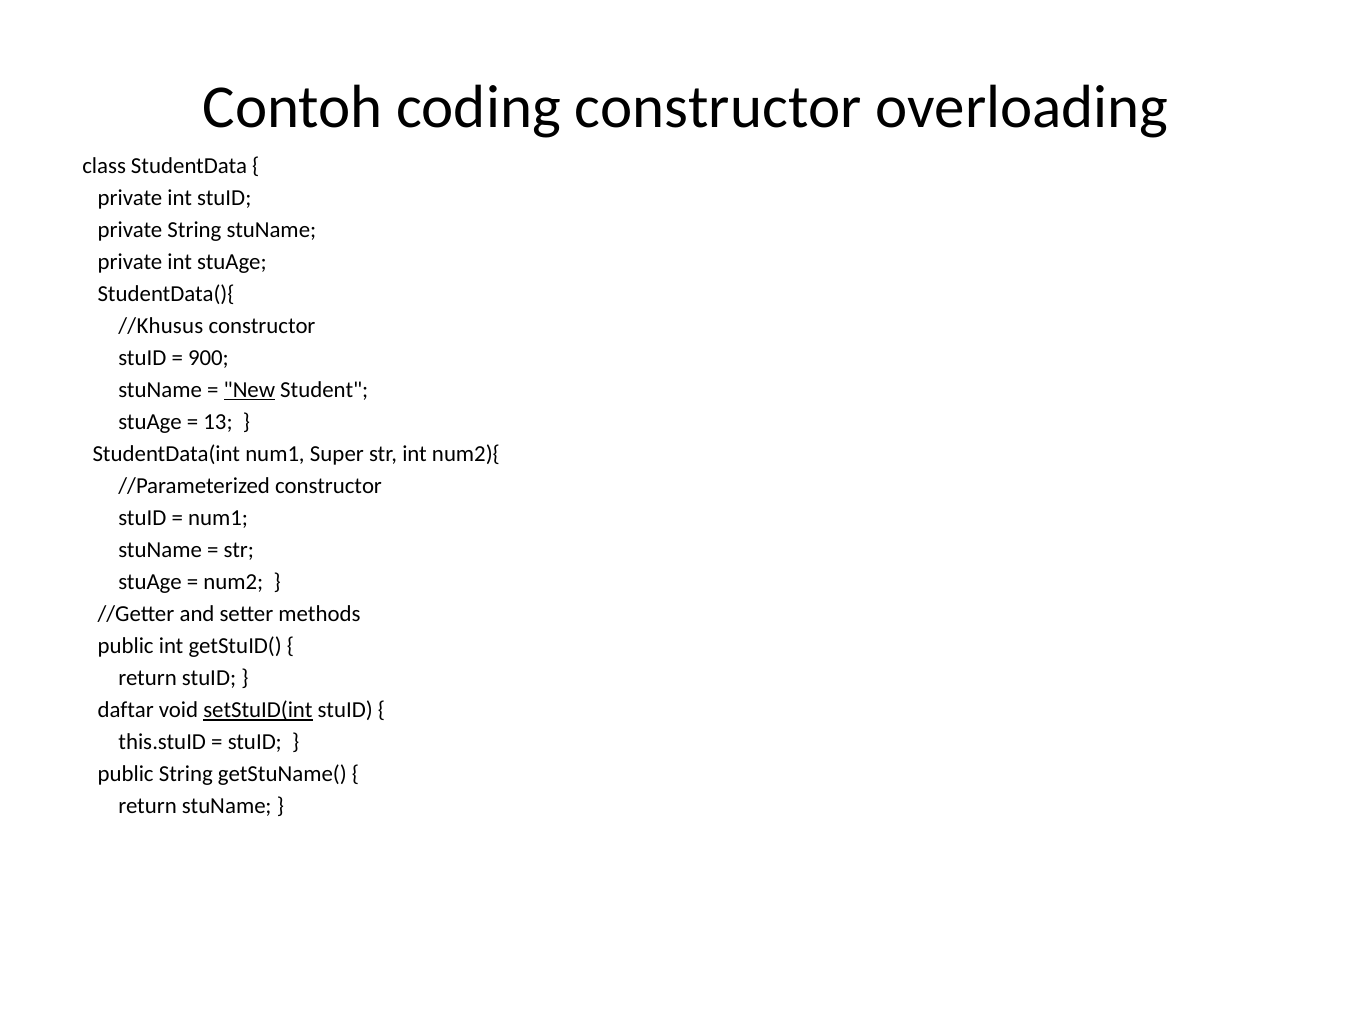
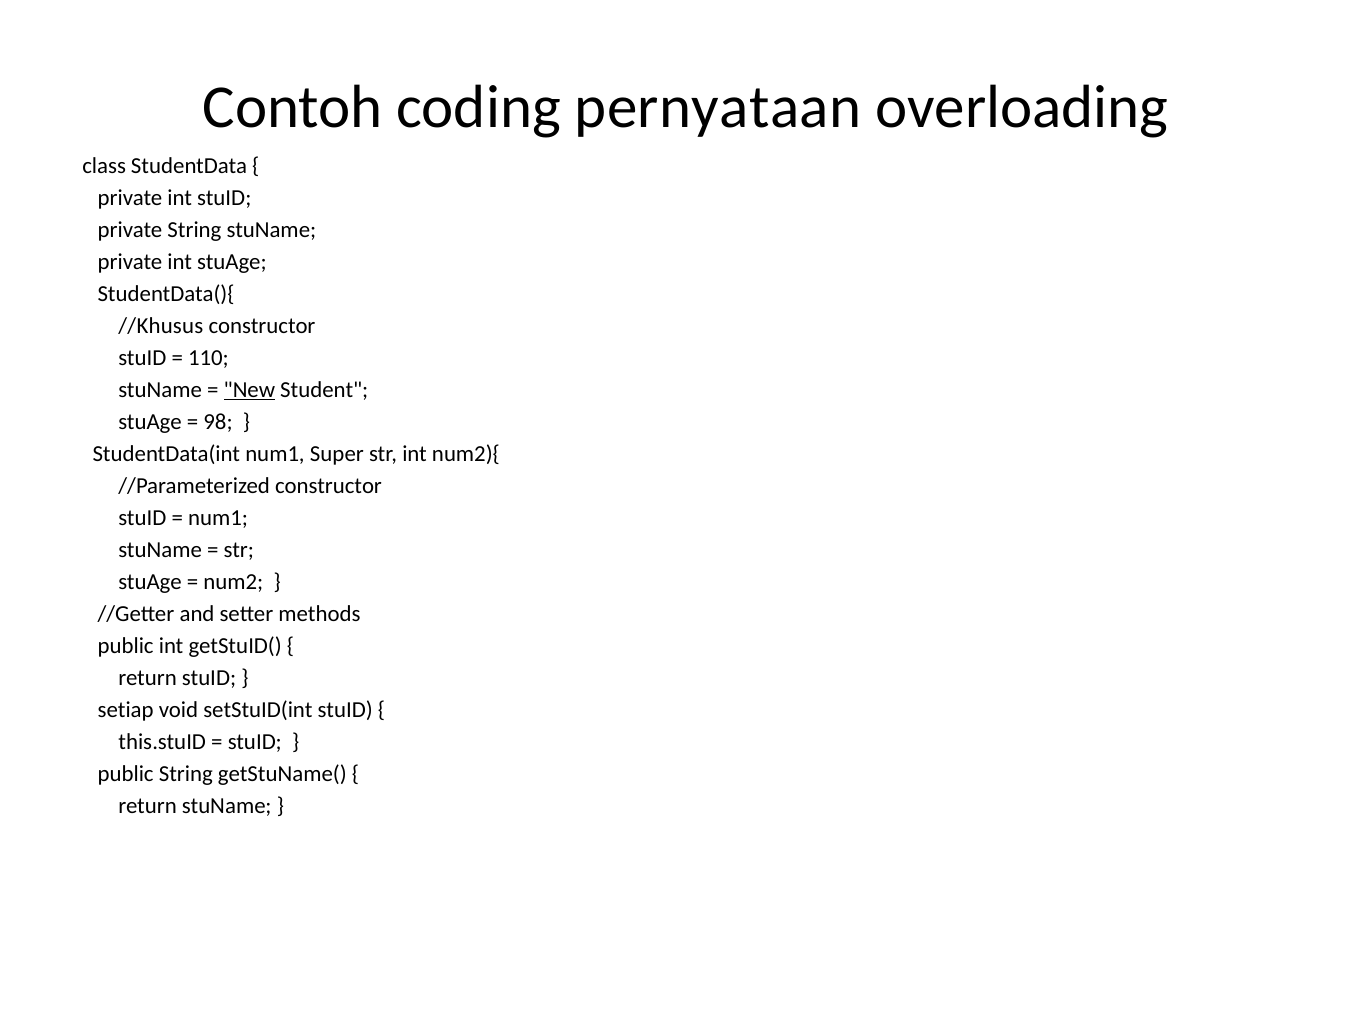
coding constructor: constructor -> pernyataan (718, 107)
900: 900 -> 110 (208, 358)
13: 13 -> 98 (218, 422)
daftar: daftar -> setiap (126, 710)
setStuID(int underline: present -> none (258, 710)
